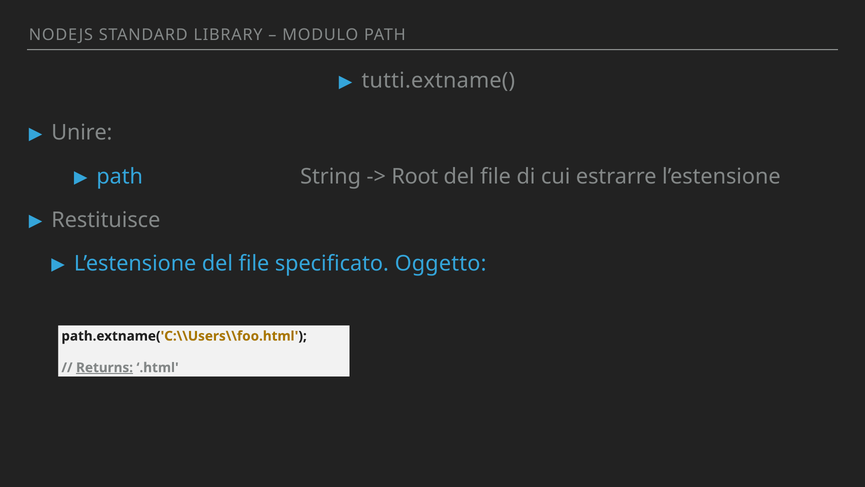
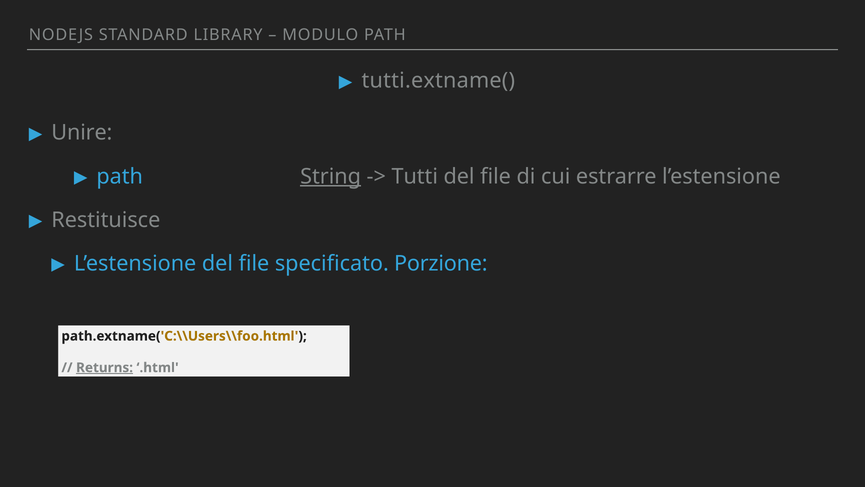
String underline: none -> present (331, 176)
Root: Root -> Tutti (415, 176)
Oggetto: Oggetto -> Porzione (441, 263)
